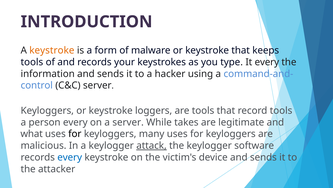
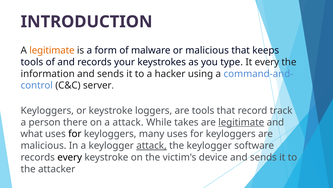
A keystroke: keystroke -> legitimate (52, 50)
malware or keystroke: keystroke -> malicious (207, 50)
record tools: tools -> track (281, 110)
person every: every -> there (75, 122)
a server: server -> attack (128, 122)
legitimate underline: none -> present (241, 122)
every colour: blue -> black (70, 157)
